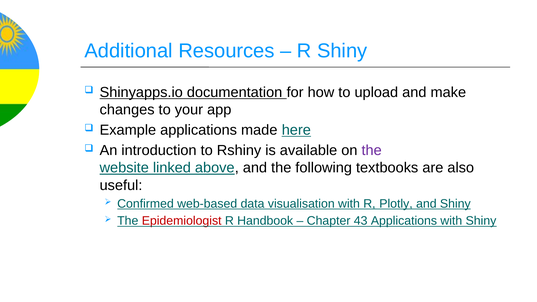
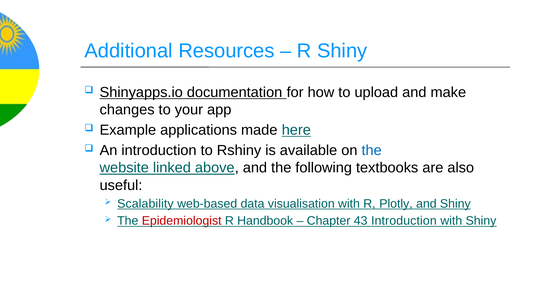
the colour: purple -> blue (372, 150)
Confirmed: Confirmed -> Scalability (145, 204)
43 Applications: Applications -> Introduction (404, 221)
